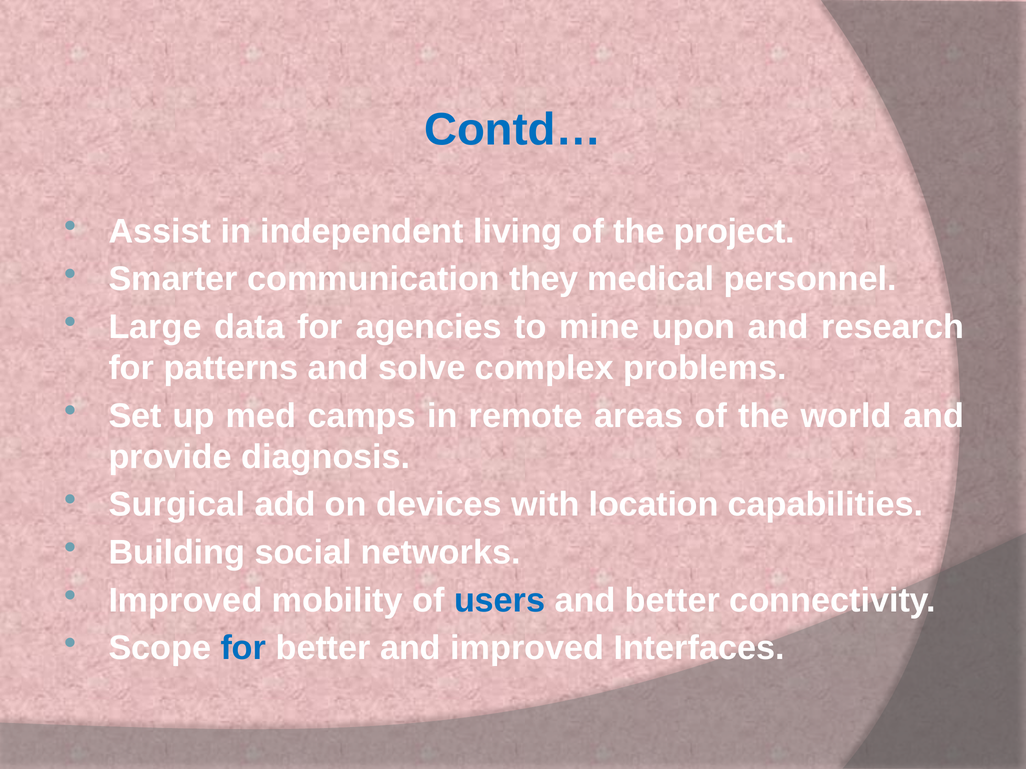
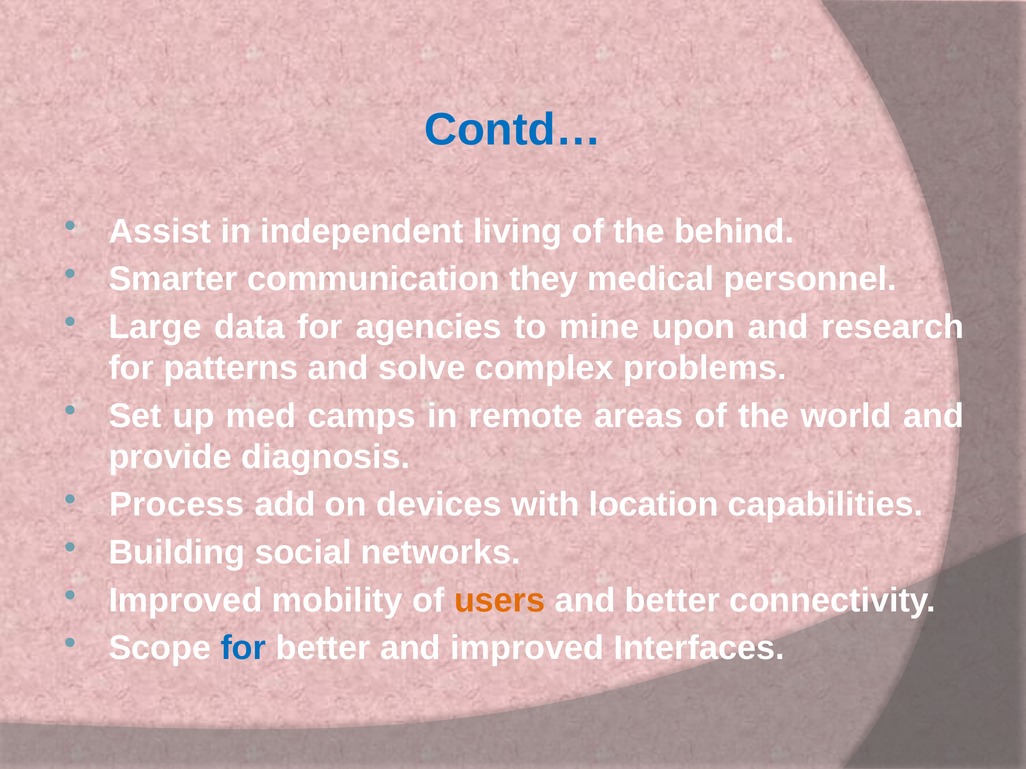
project: project -> behind (734, 231)
Surgical: Surgical -> Process (177, 505)
users colour: blue -> orange (500, 601)
